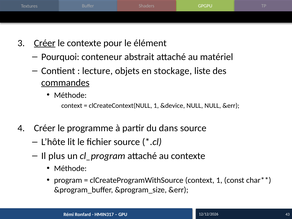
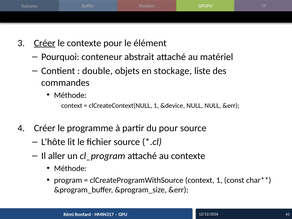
lecture: lecture -> double (97, 71)
commandes underline: present -> none (65, 83)
du dans: dans -> pour (168, 128)
plus: plus -> aller (57, 156)
